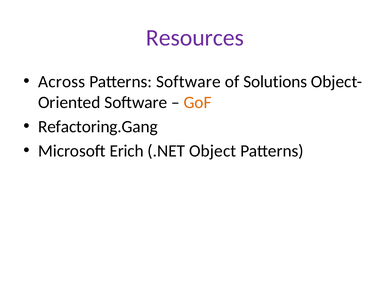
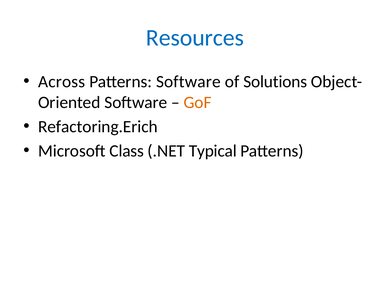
Resources colour: purple -> blue (195, 38)
Refactoring.Gang: Refactoring.Gang -> Refactoring.Erich (98, 127)
Erich: Erich -> Class (127, 151)
Object: Object -> Typical (213, 151)
